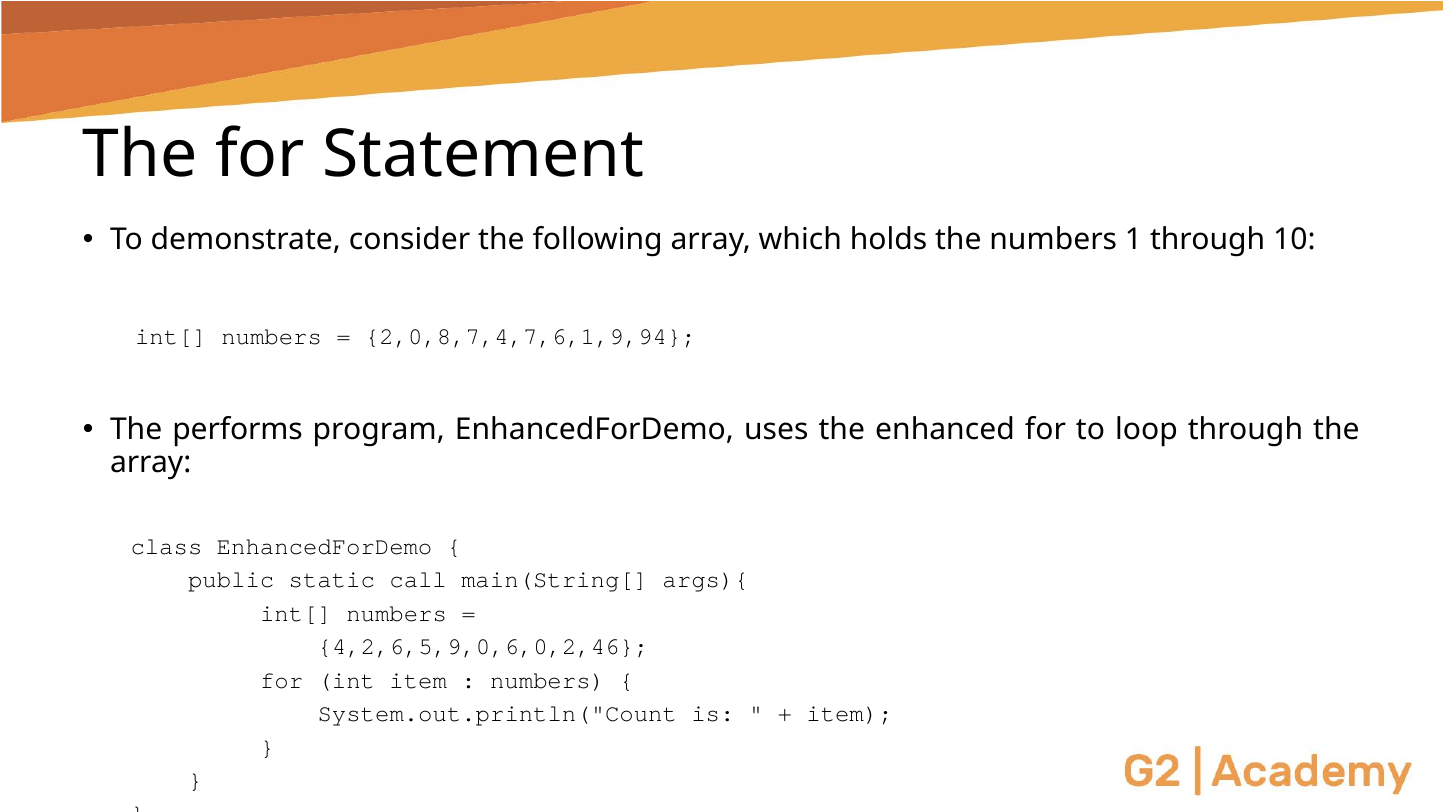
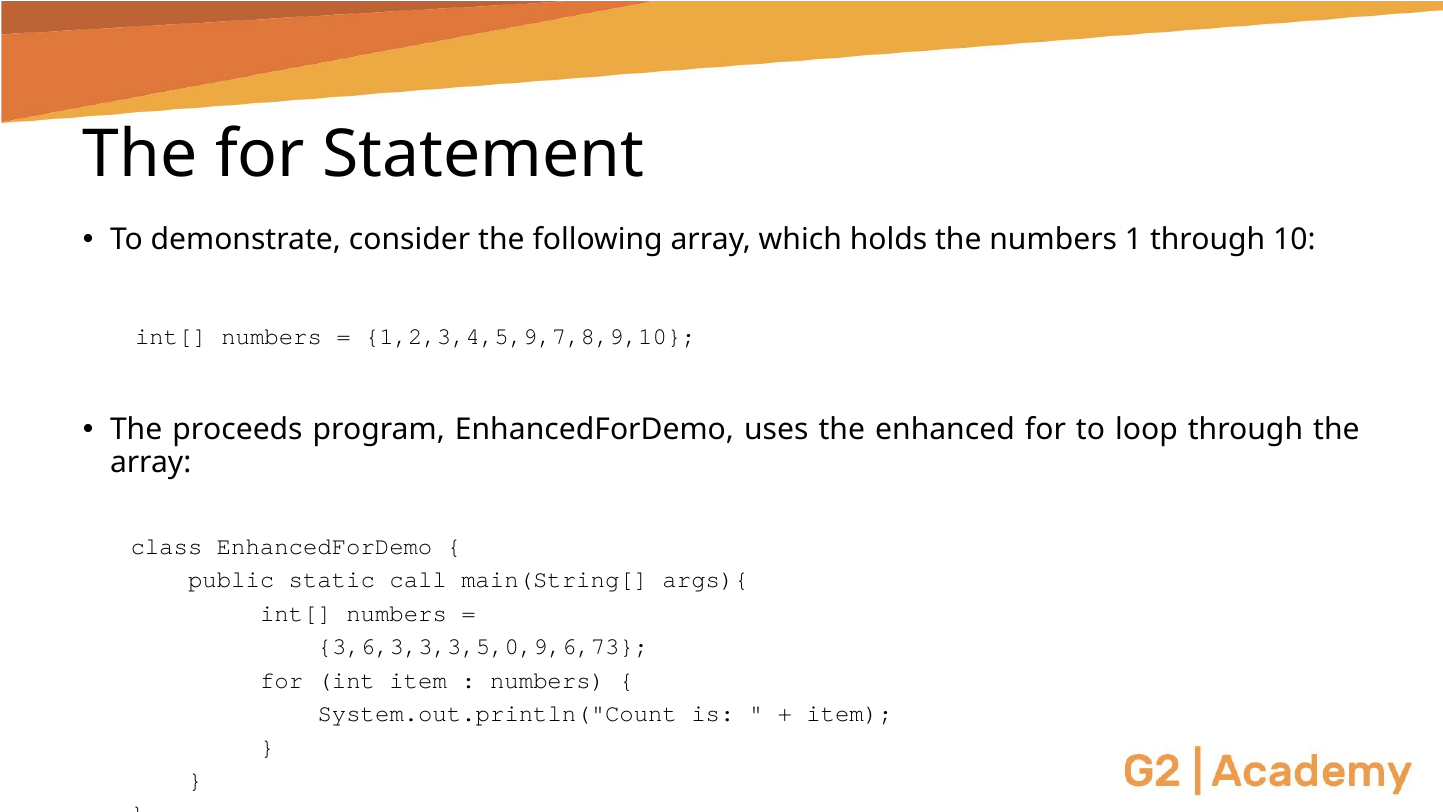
2,0,8,7,4,7,6,1,9,94: 2,0,8,7,4,7,6,1,9,94 -> 1,2,3,4,5,9,7,8,9,10 (530, 336)
performs: performs -> proceeds (237, 429)
4,2,6,5,9,0,6,0,2,46: 4,2,6,5,9,0,6,0,2,46 -> 3,6,3,3,3,5,0,9,6,73 (483, 646)
